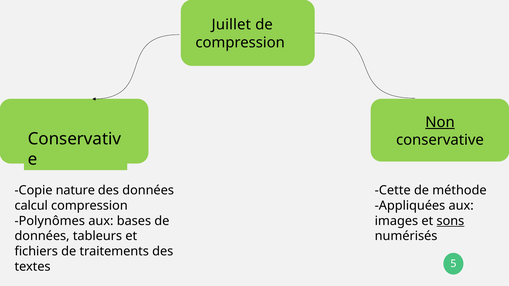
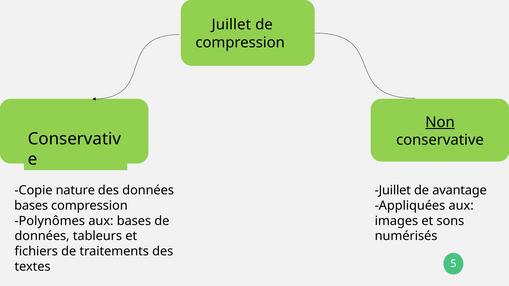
Cette: Cette -> Juillet (393, 191)
méthode: méthode -> avantage (460, 191)
calcul: calcul -> bases (31, 206)
sons underline: present -> none (450, 221)
